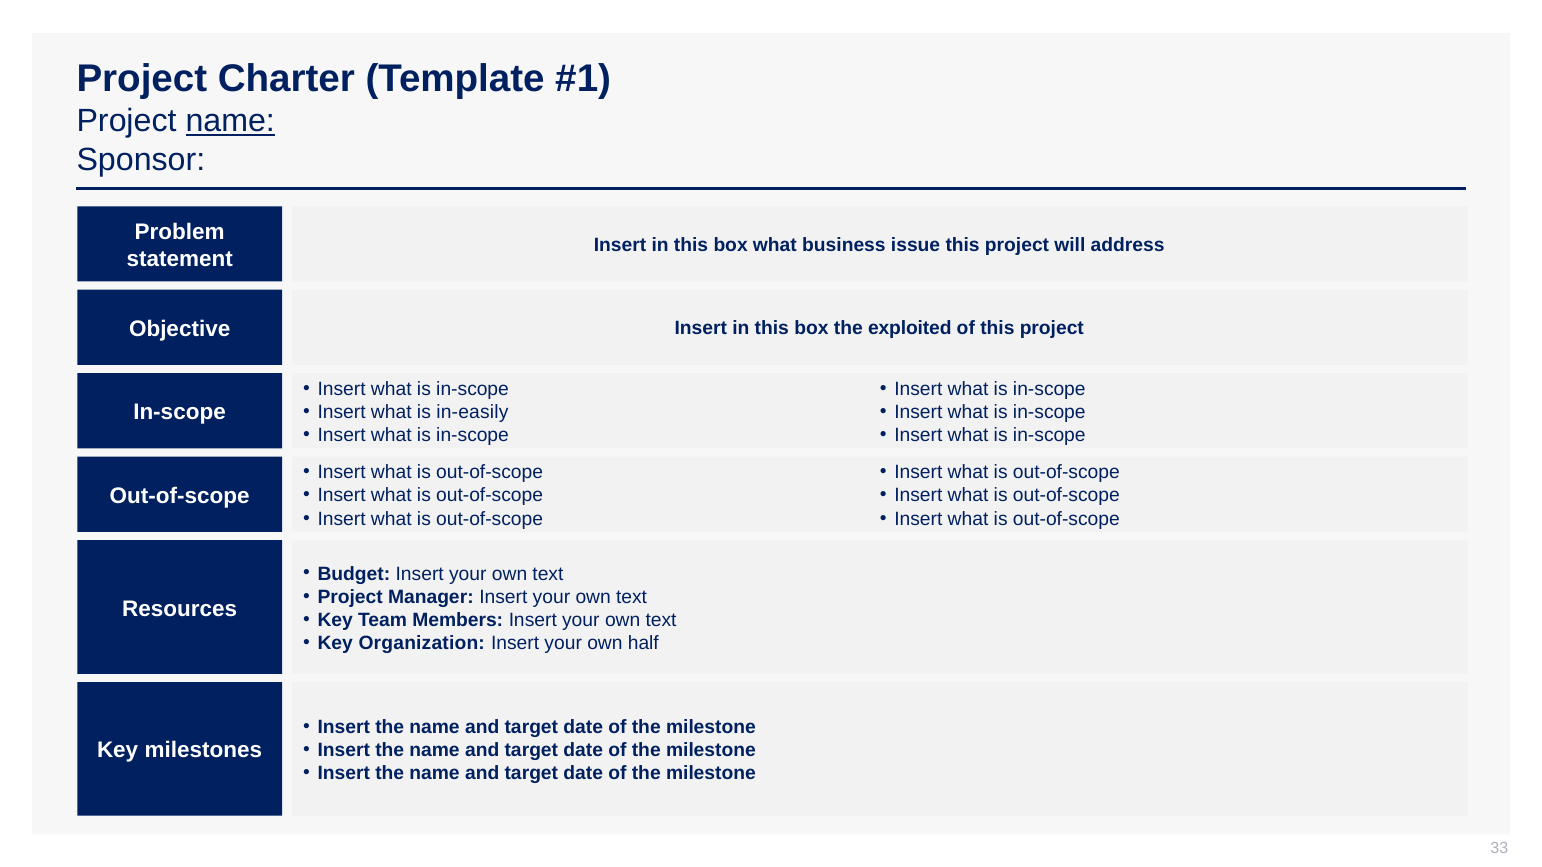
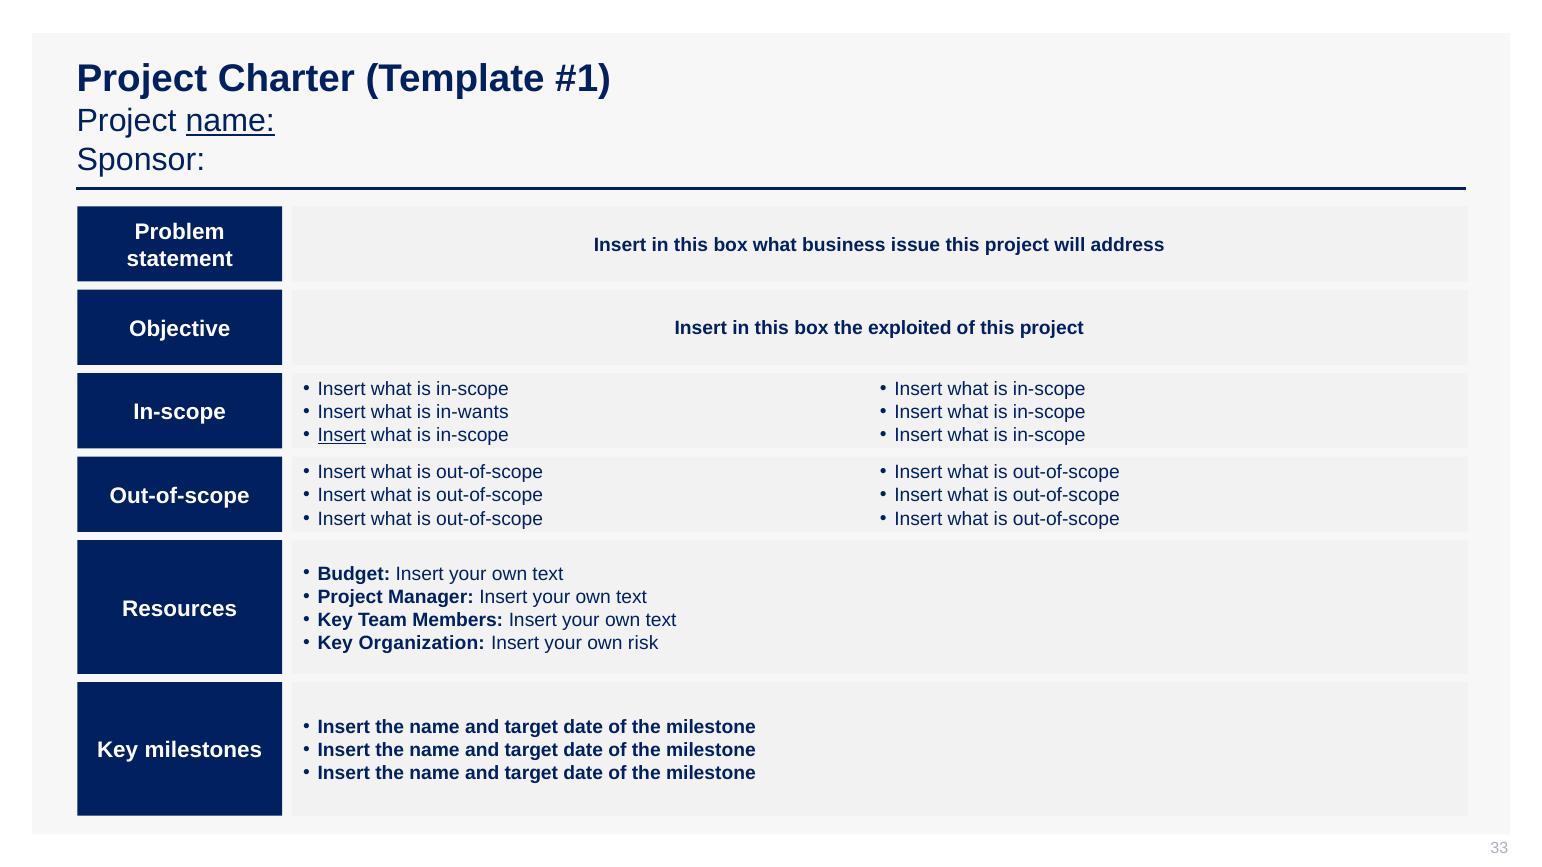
in-easily: in-easily -> in-wants (472, 412)
Insert underline: none -> present (342, 435)
half: half -> risk (643, 643)
